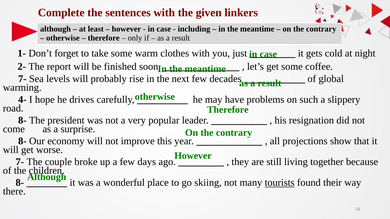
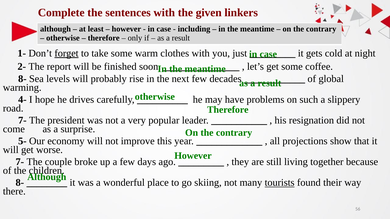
forget underline: none -> present (67, 53)
7-: 7- -> 8- (22, 79)
8-: 8- -> 7- (22, 121)
8-: 8- -> 5- (22, 141)
